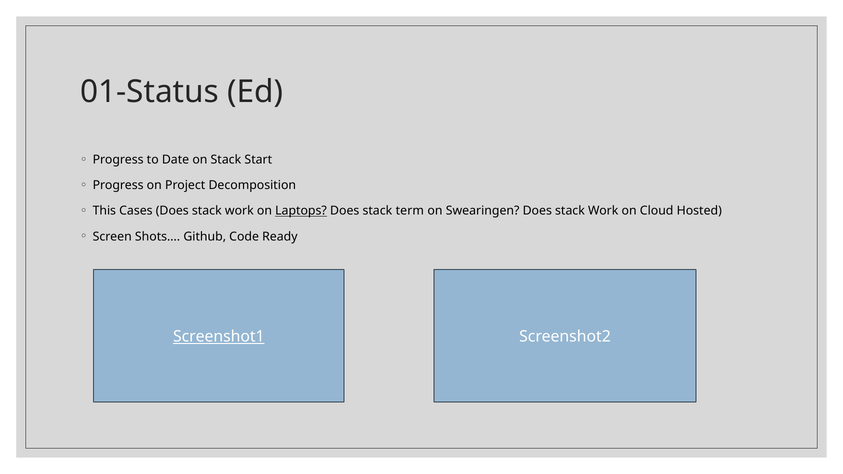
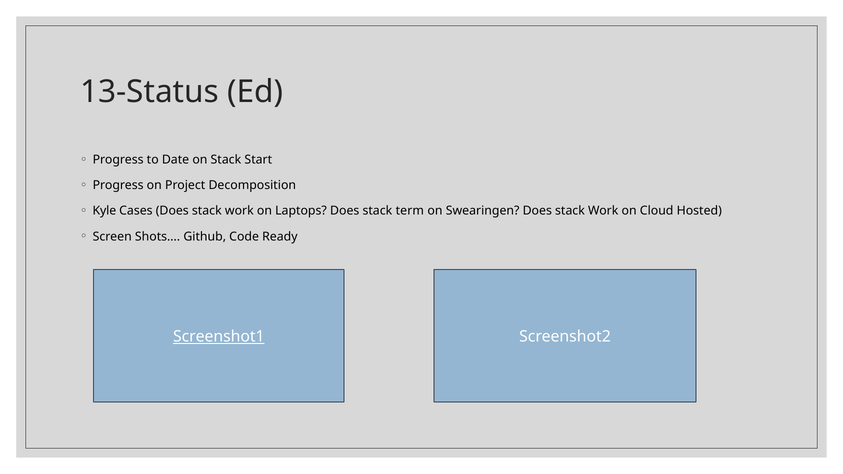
01-Status: 01-Status -> 13-Status (149, 92)
This: This -> Kyle (104, 211)
Laptops underline: present -> none (301, 211)
